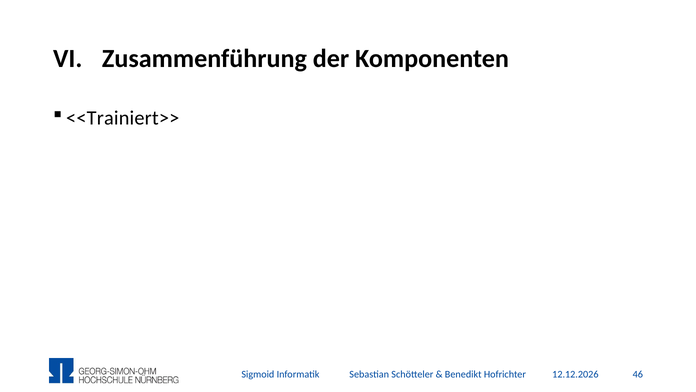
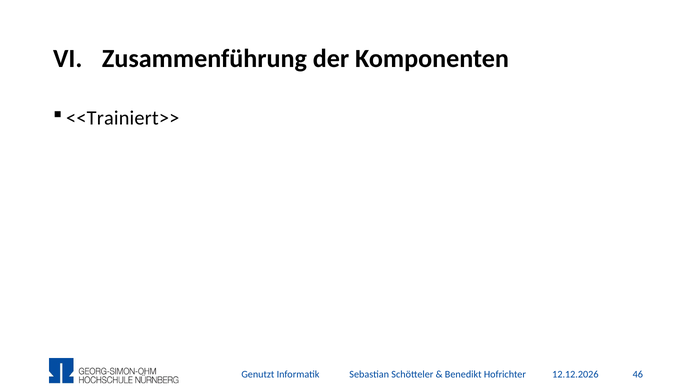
Sigmoid: Sigmoid -> Genutzt (258, 374)
